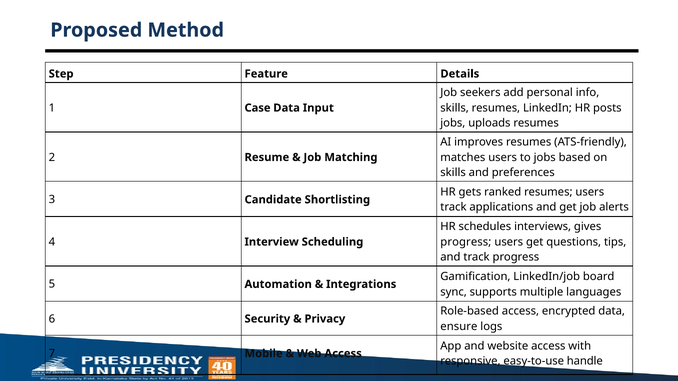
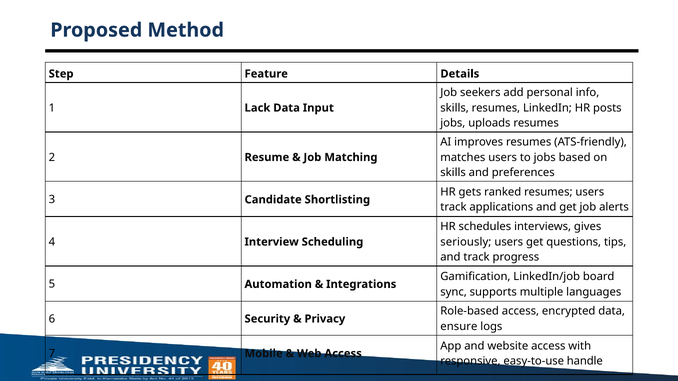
Case: Case -> Lack (257, 108)
progress: progress -> seriously (466, 242)
